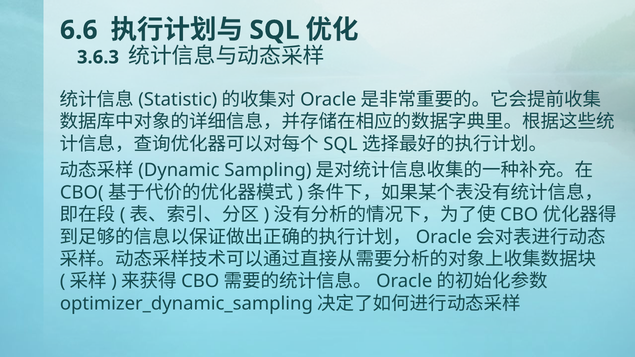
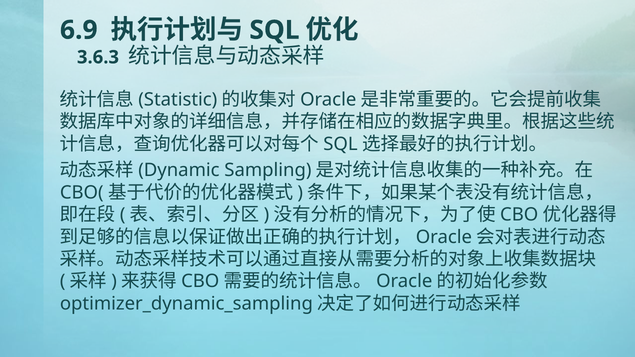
6.6: 6.6 -> 6.9 (79, 30)
